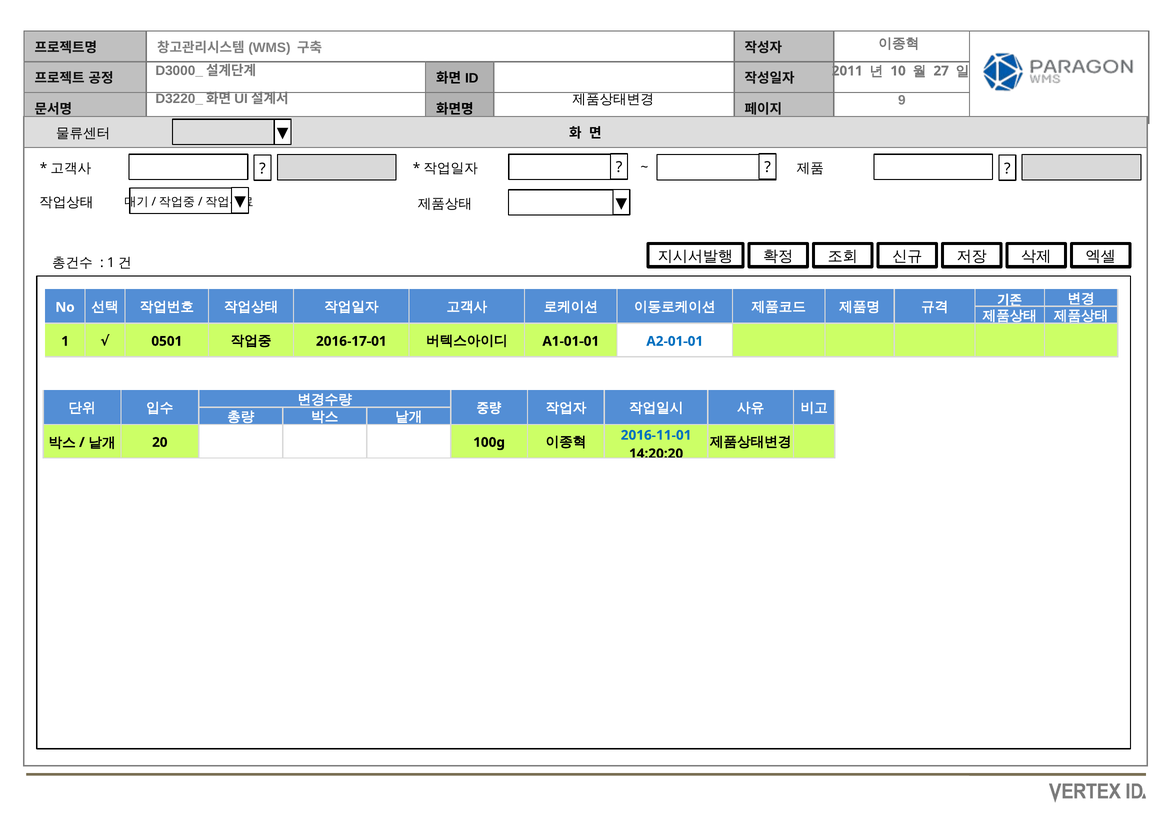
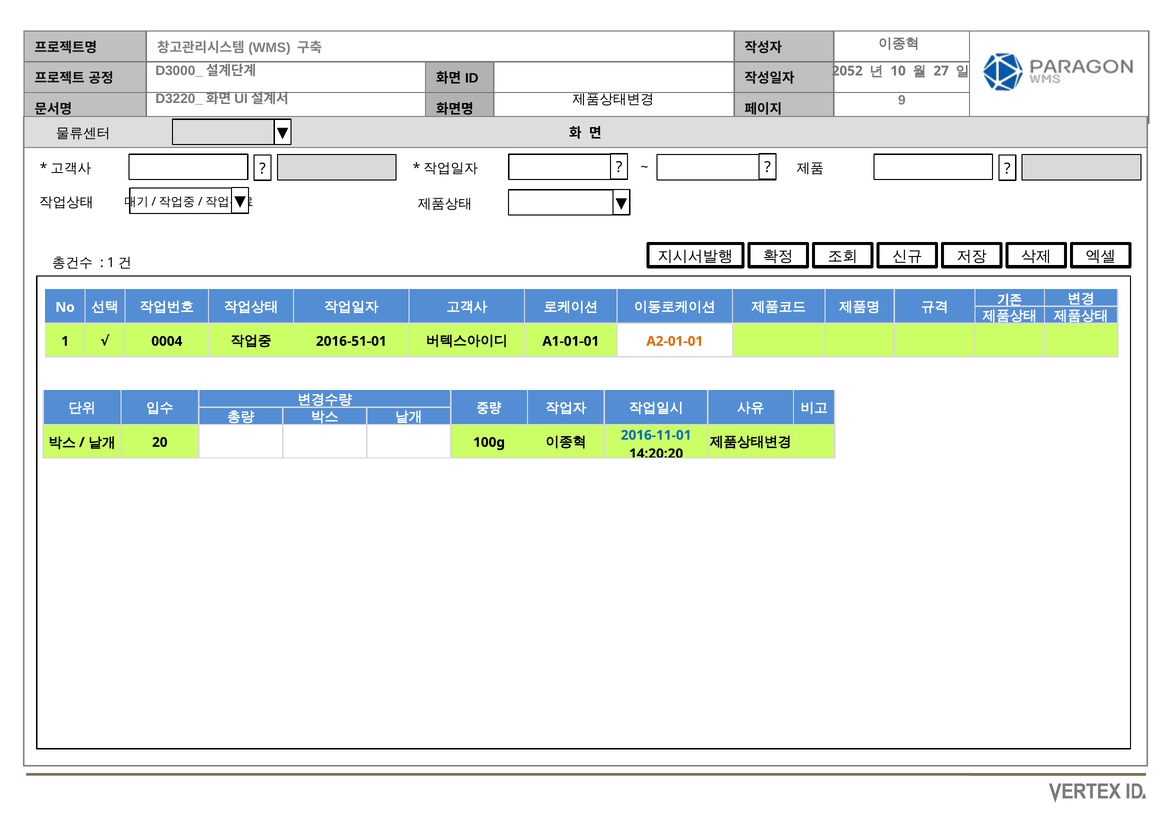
2011: 2011 -> 2052 (847, 71)
0501: 0501 -> 0004 (167, 341)
2016-17-01: 2016-17-01 -> 2016-51-01 (351, 341)
A2-01-01 colour: blue -> orange (675, 341)
